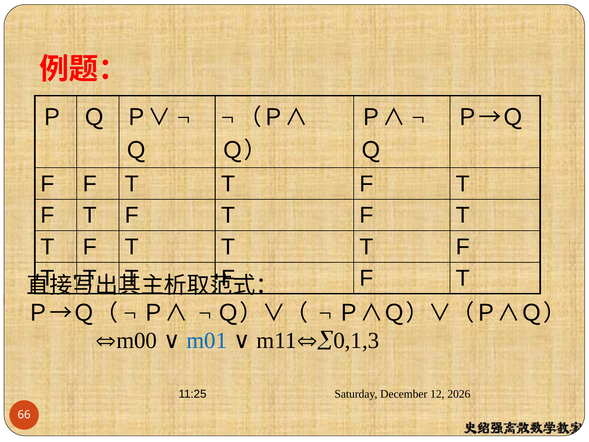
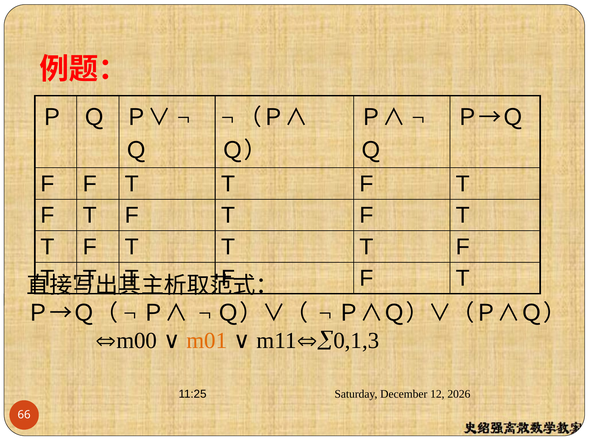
m01 colour: blue -> orange (207, 341)
